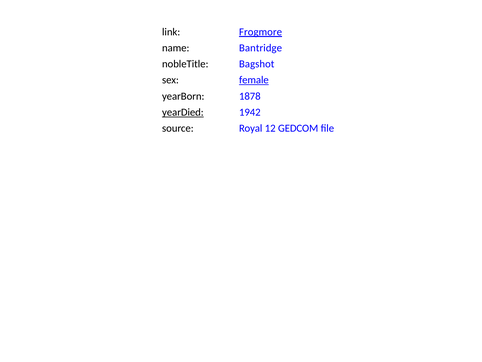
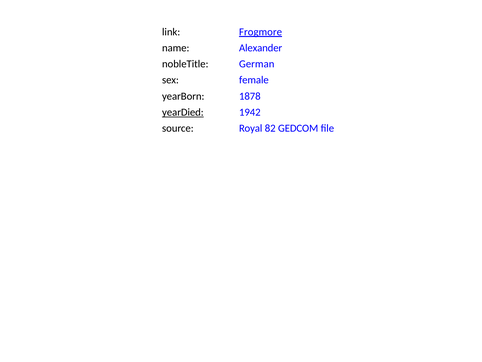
Bantridge: Bantridge -> Alexander (261, 48)
Bagshot: Bagshot -> German (257, 64)
female underline: present -> none (254, 80)
12: 12 -> 82 (270, 128)
